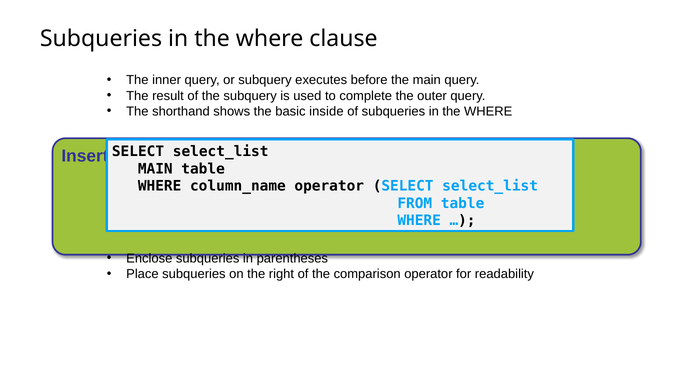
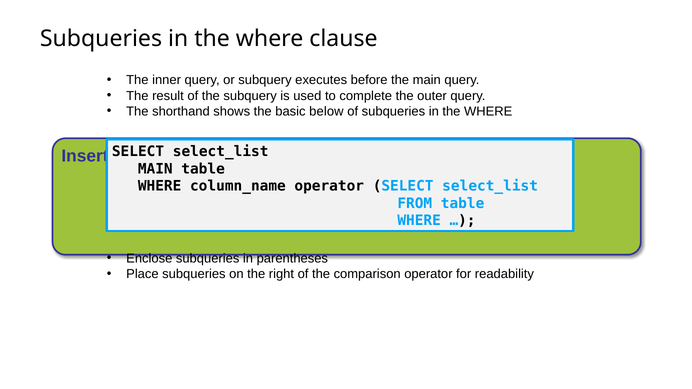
inside: inside -> below (326, 111)
